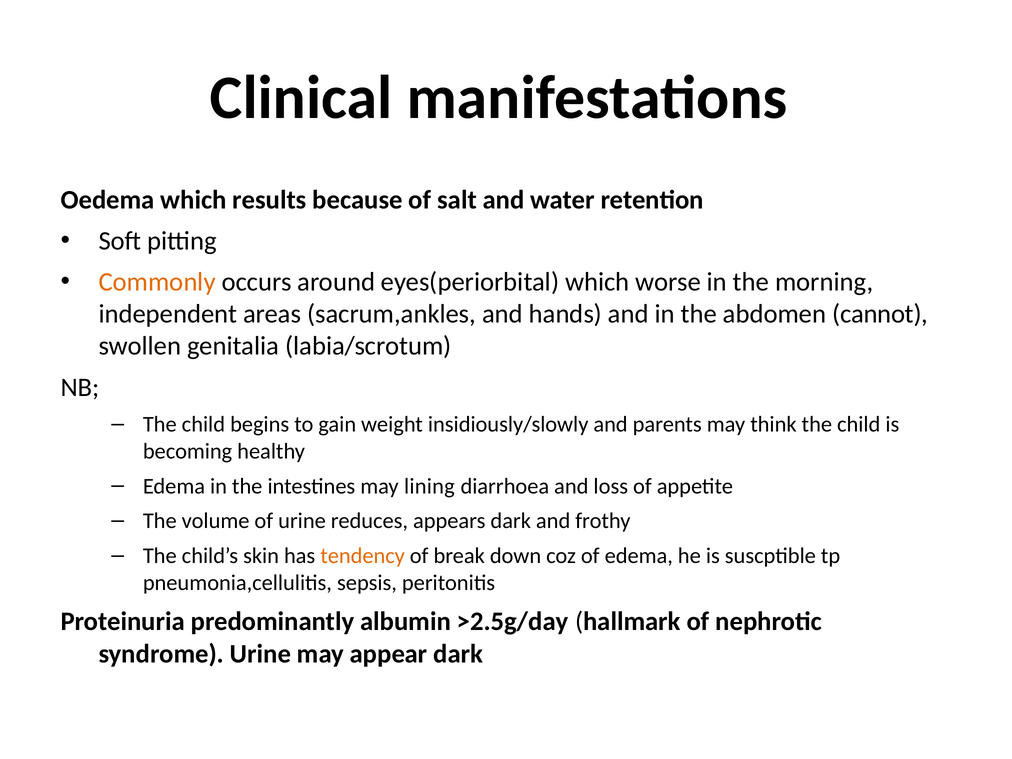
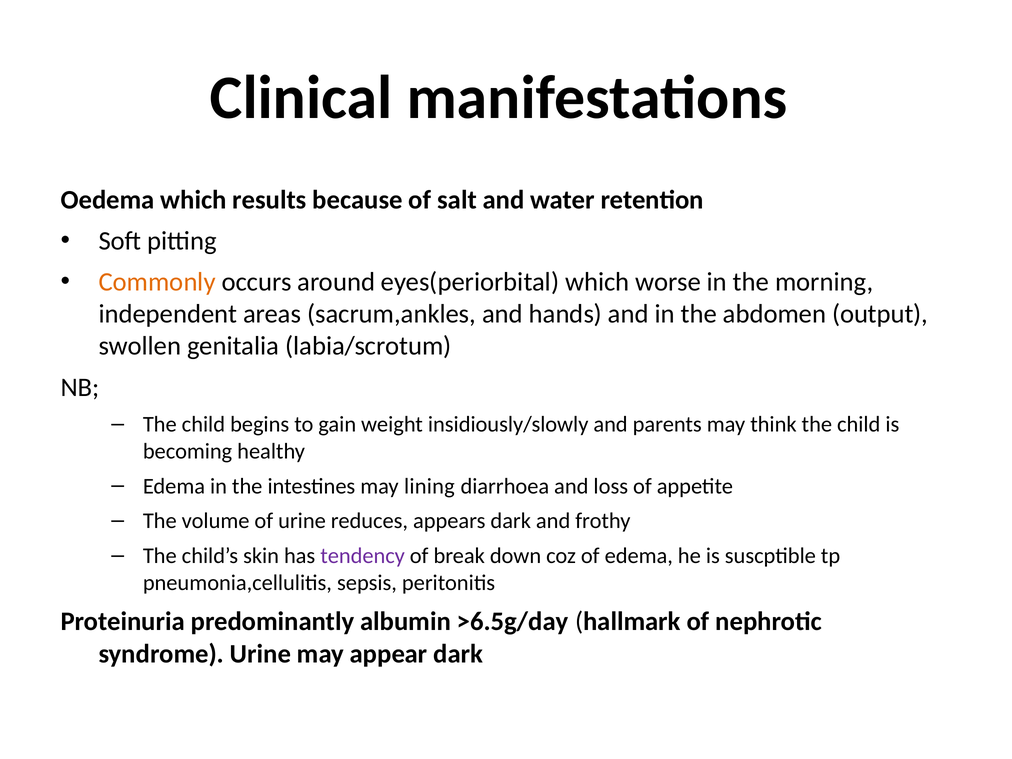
cannot: cannot -> output (880, 314)
tendency colour: orange -> purple (363, 556)
>2.5g/day: >2.5g/day -> >6.5g/day (513, 622)
